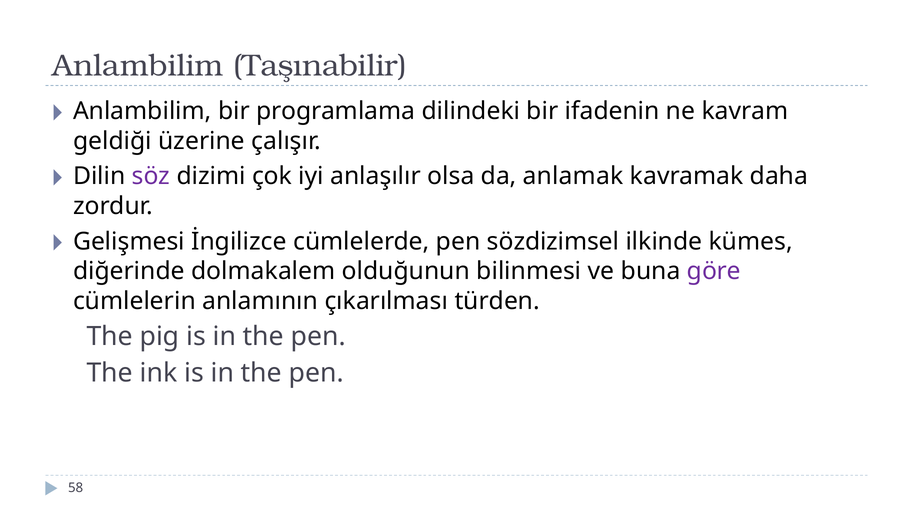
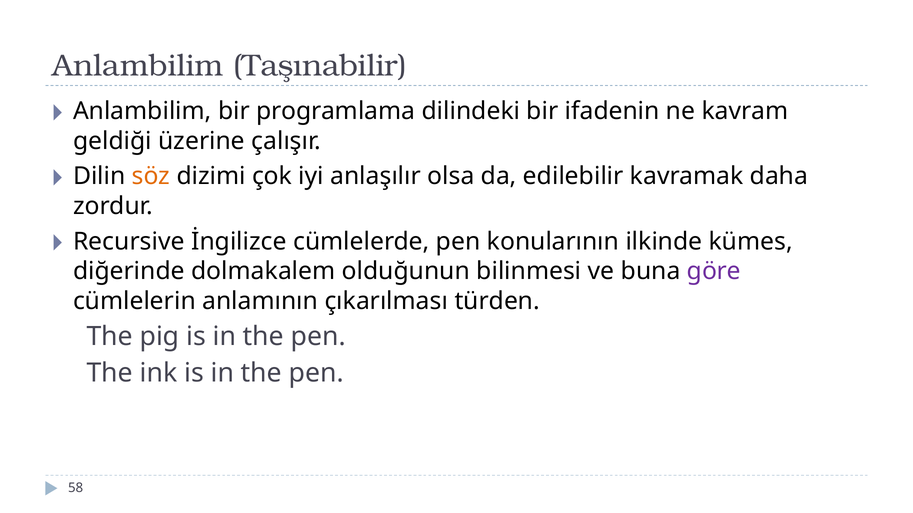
söz colour: purple -> orange (151, 177)
anlamak: anlamak -> edilebilir (573, 177)
Gelişmesi: Gelişmesi -> Recursive (129, 242)
sözdizimsel: sözdizimsel -> konularının (553, 242)
